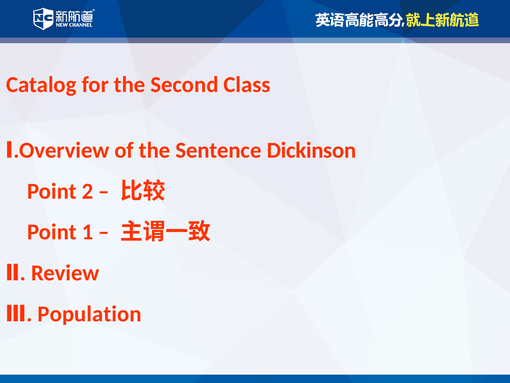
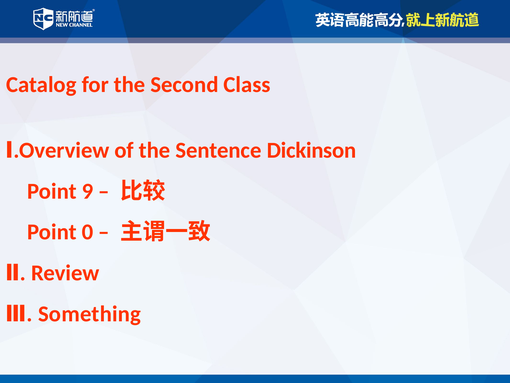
2: 2 -> 9 (87, 191)
1: 1 -> 0 (87, 232)
Population: Population -> Something (90, 313)
